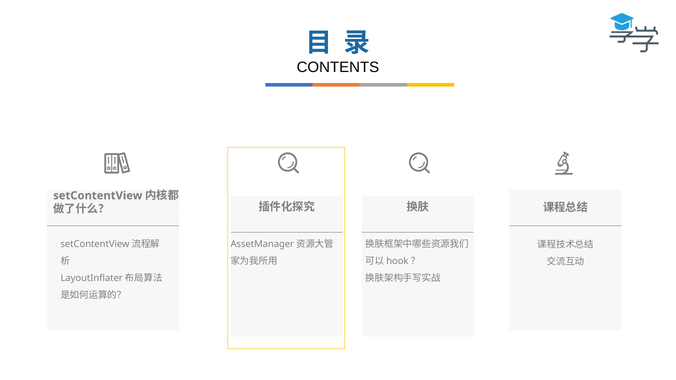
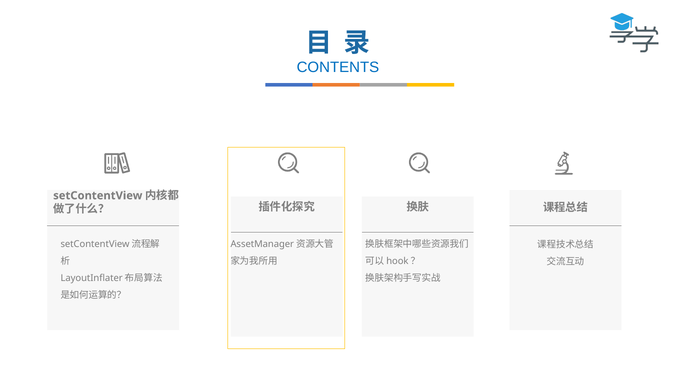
CONTENTS colour: black -> blue (338, 67)
